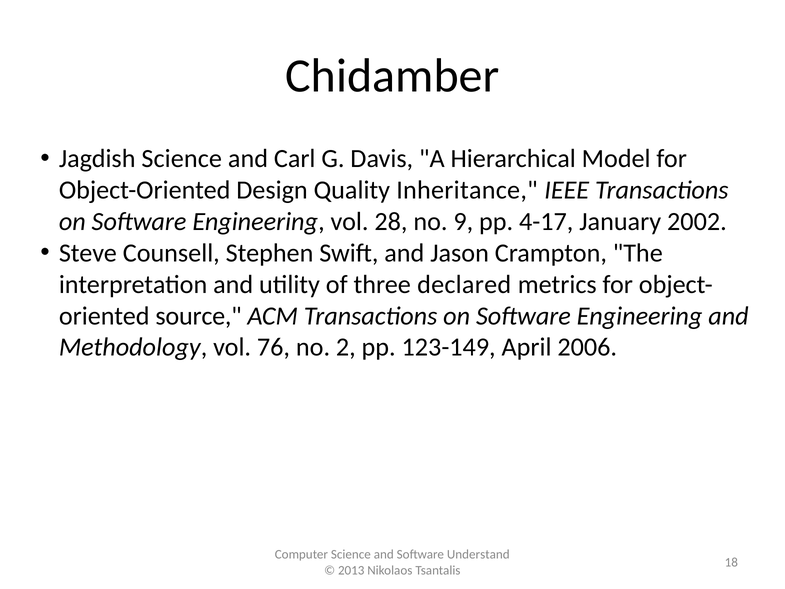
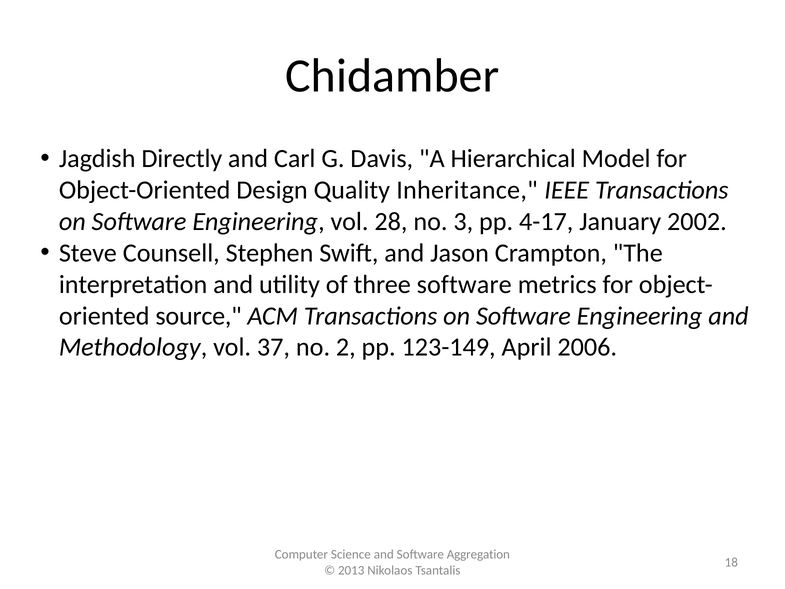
Jagdish Science: Science -> Directly (182, 159)
9: 9 -> 3 (463, 222)
three declared: declared -> software (464, 284)
76: 76 -> 37 (273, 347)
Understand: Understand -> Aggregation (478, 554)
